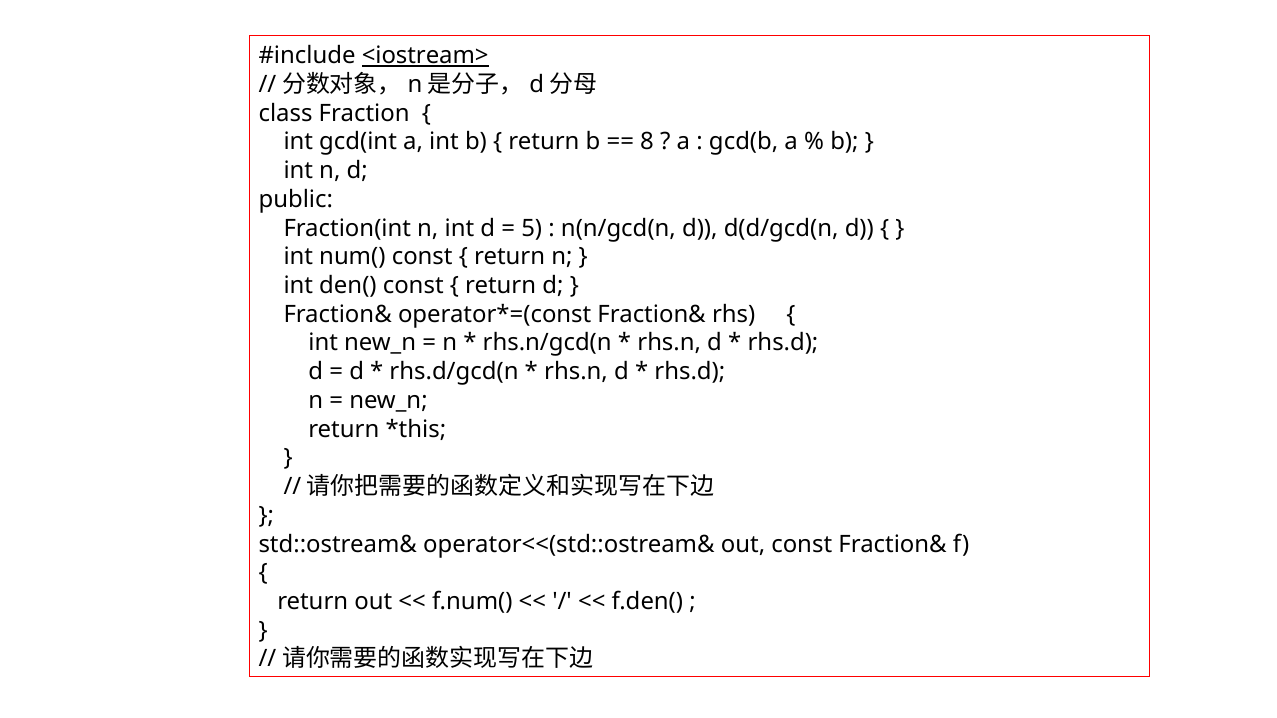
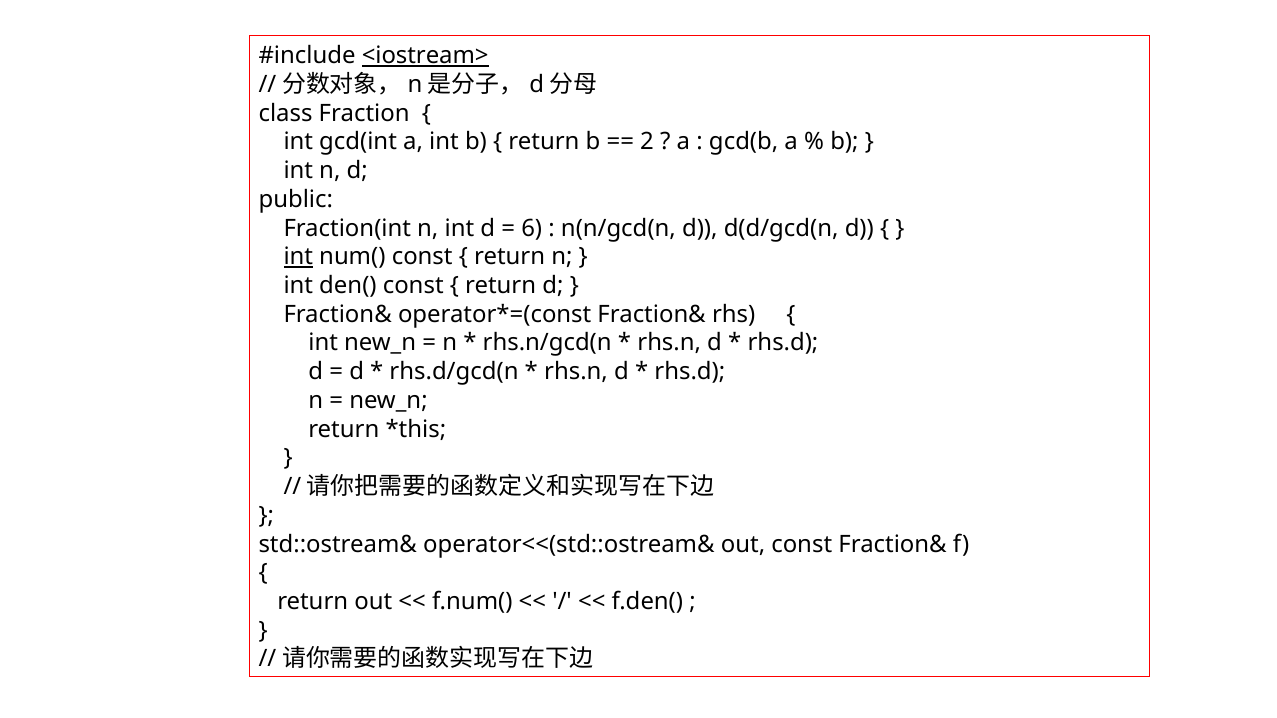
8: 8 -> 2 (647, 142)
5: 5 -> 6 (532, 228)
int underline: none -> present (298, 257)
